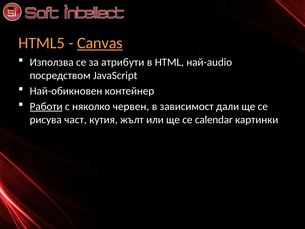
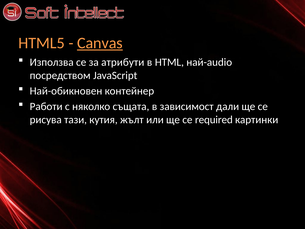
Работи underline: present -> none (46, 106)
червен: червен -> същата (131, 106)
част: част -> тази (76, 120)
calendar: calendar -> required (214, 120)
